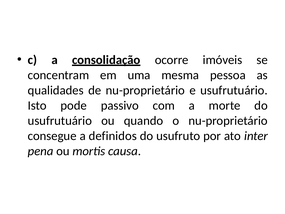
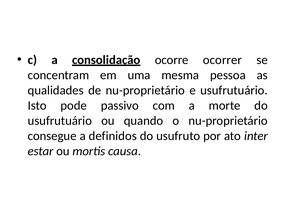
imóveis: imóveis -> ocorrer (222, 60)
pena: pena -> estar (41, 151)
